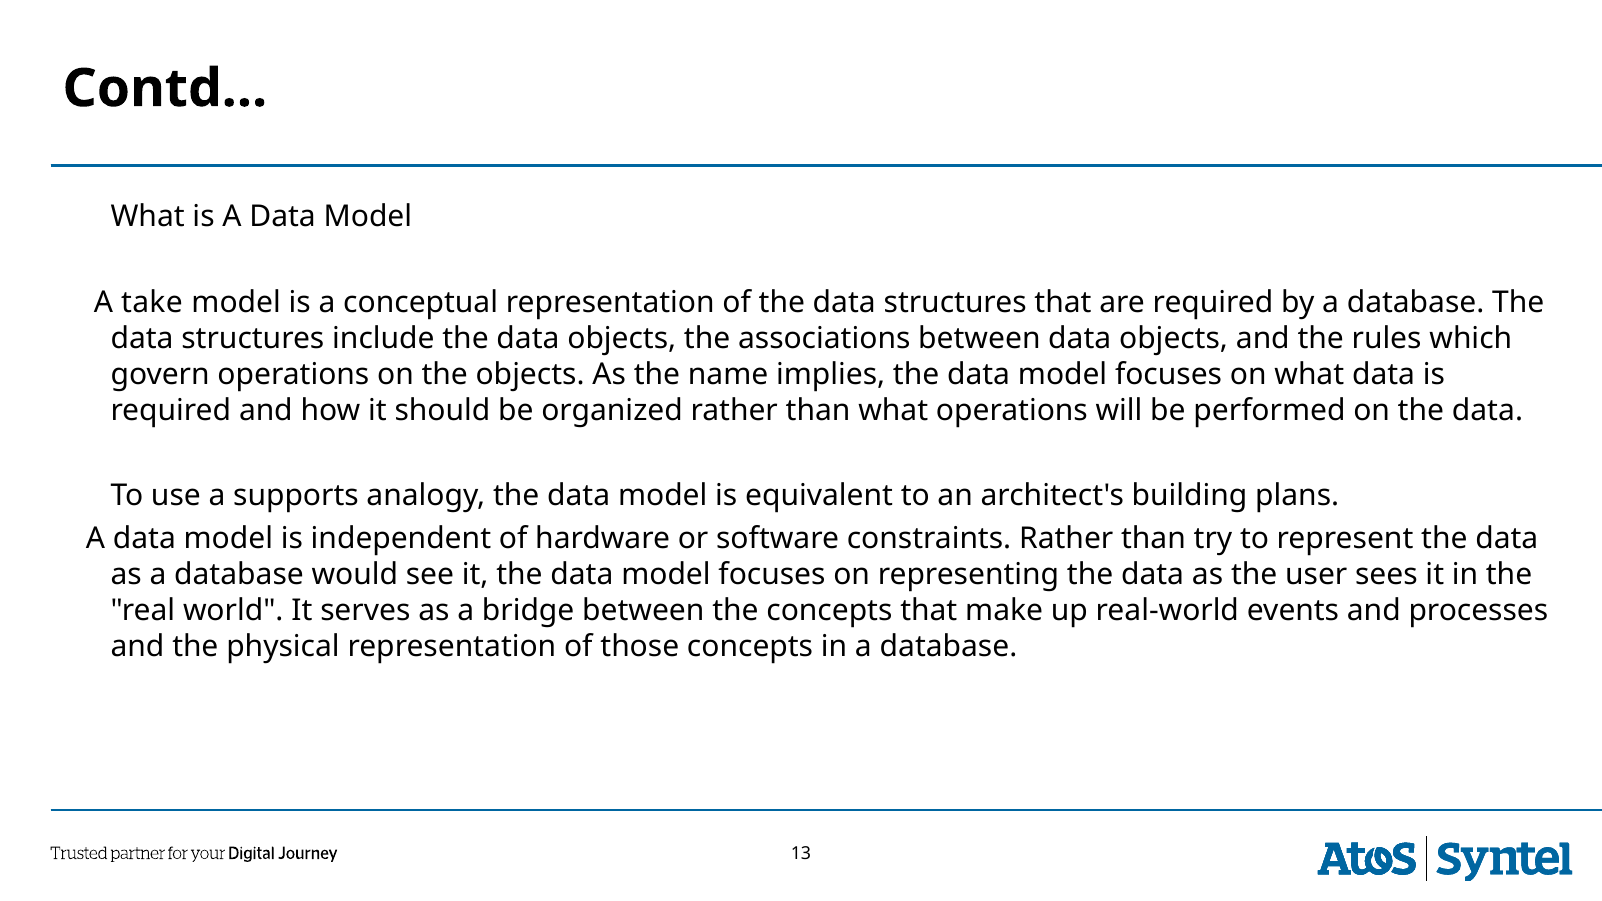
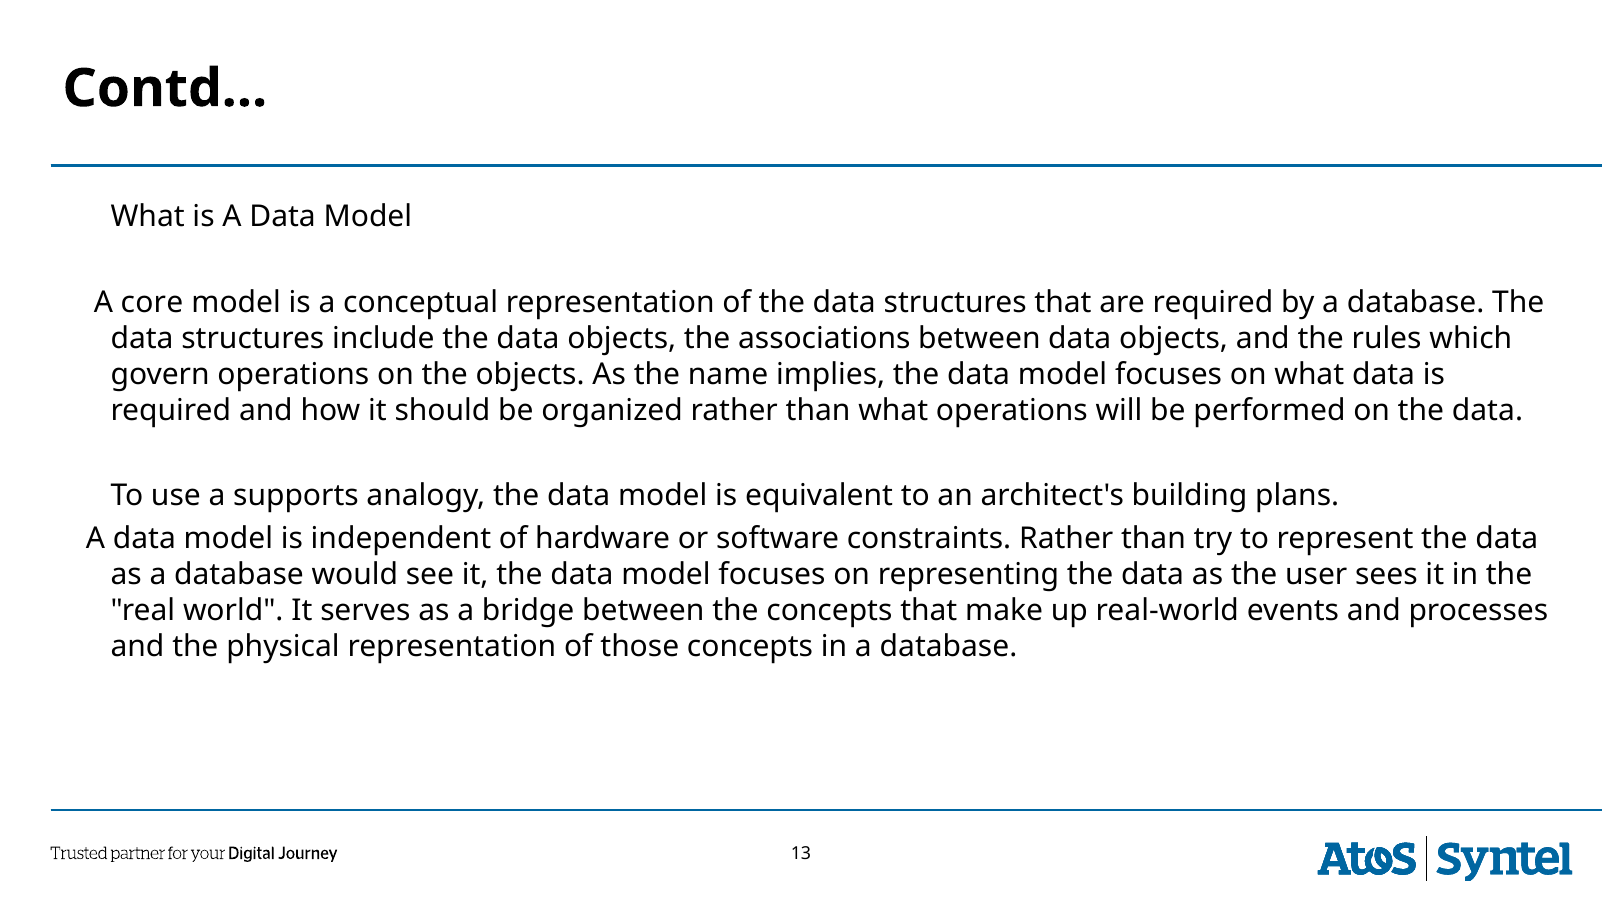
take: take -> core (152, 302)
